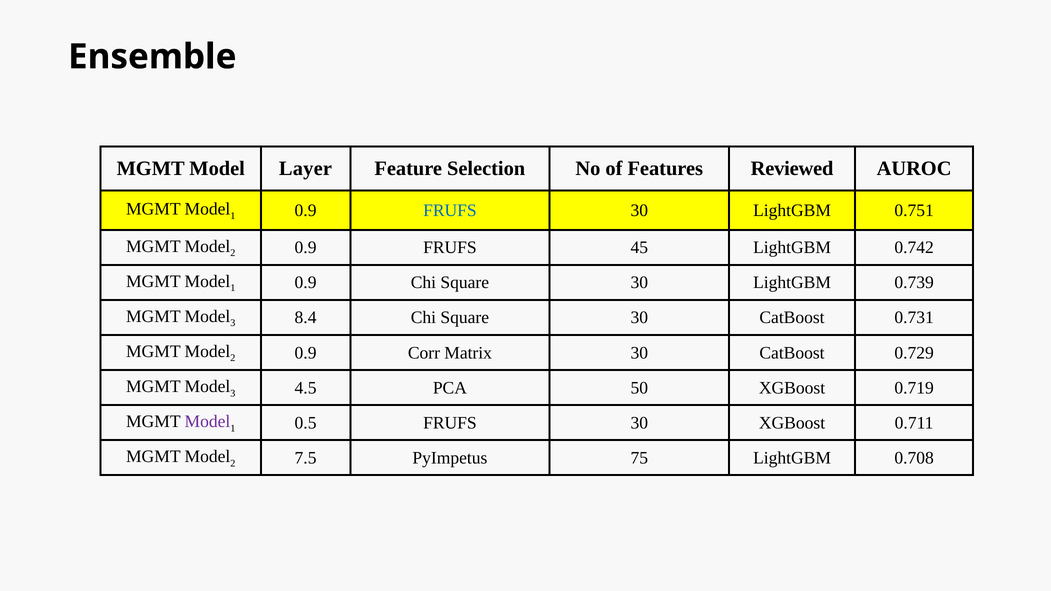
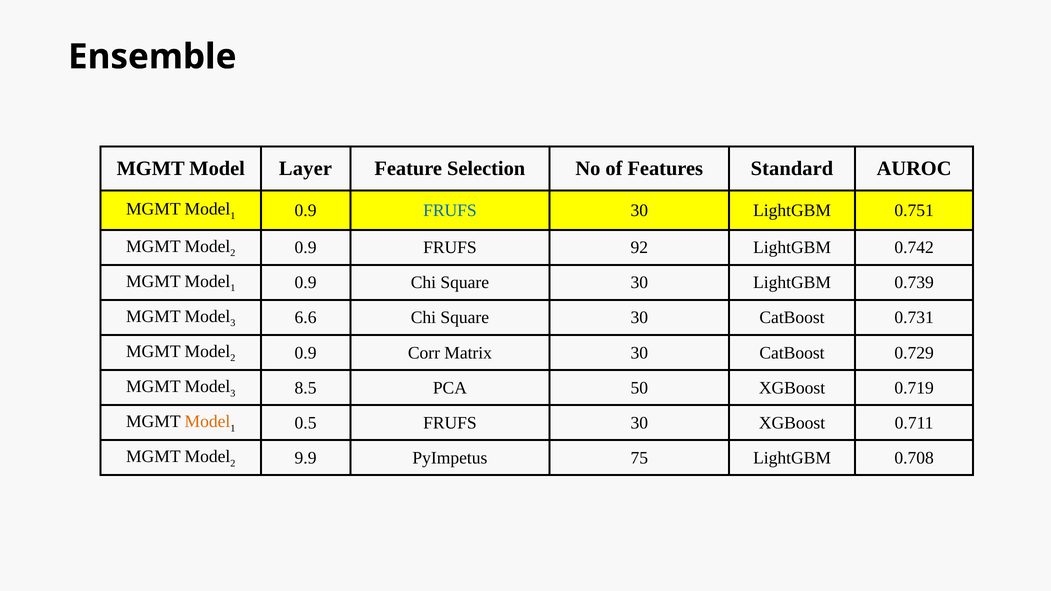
Reviewed: Reviewed -> Standard (792, 169)
45: 45 -> 92 (639, 248)
8.4: 8.4 -> 6.6 (306, 318)
4.5: 4.5 -> 8.5 (306, 388)
Model colour: purple -> orange (207, 422)
7.5: 7.5 -> 9.9 (306, 458)
